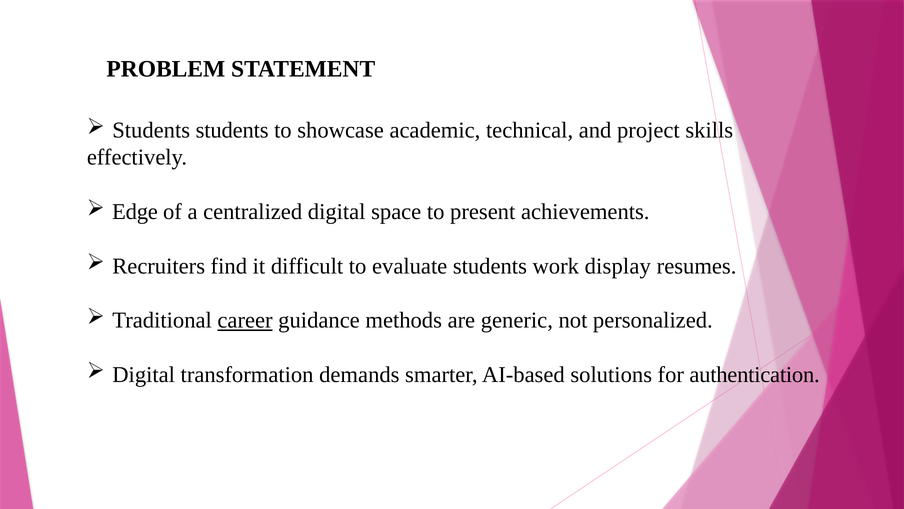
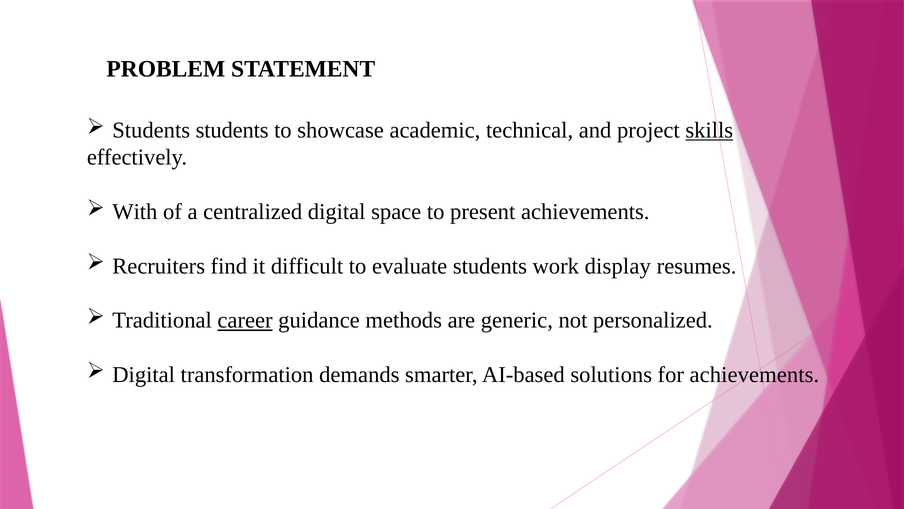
skills underline: none -> present (709, 130)
Edge: Edge -> With (135, 212)
for authentication: authentication -> achievements (754, 374)
